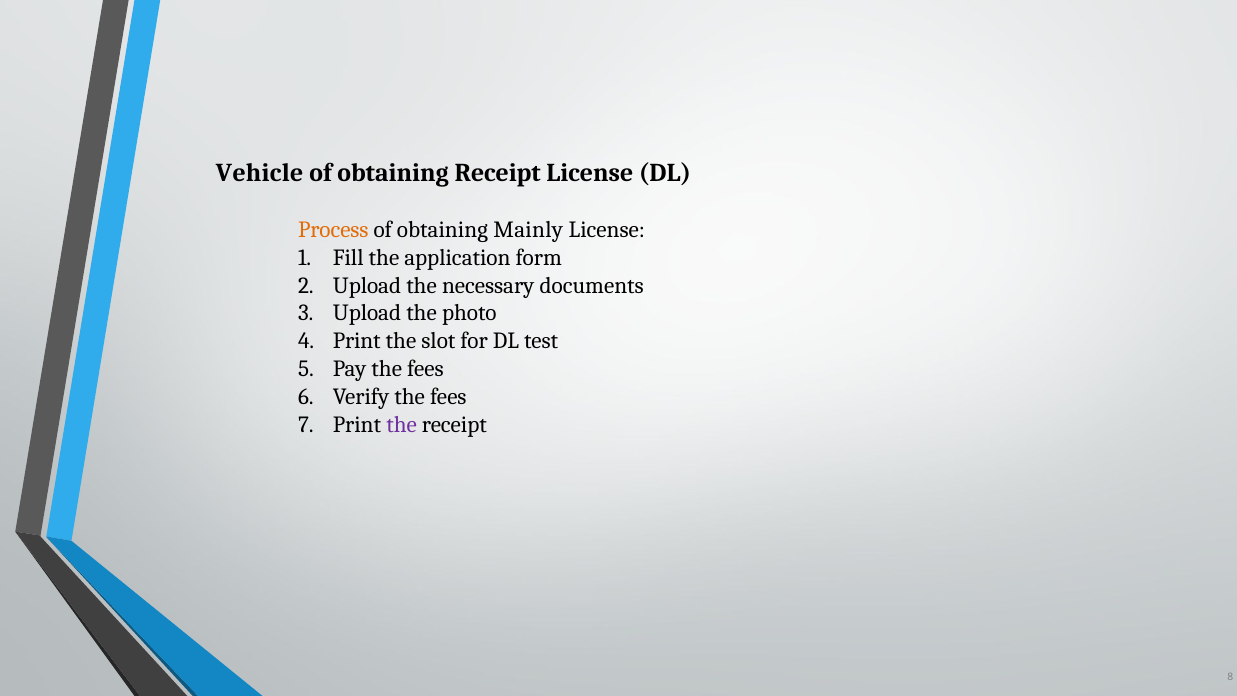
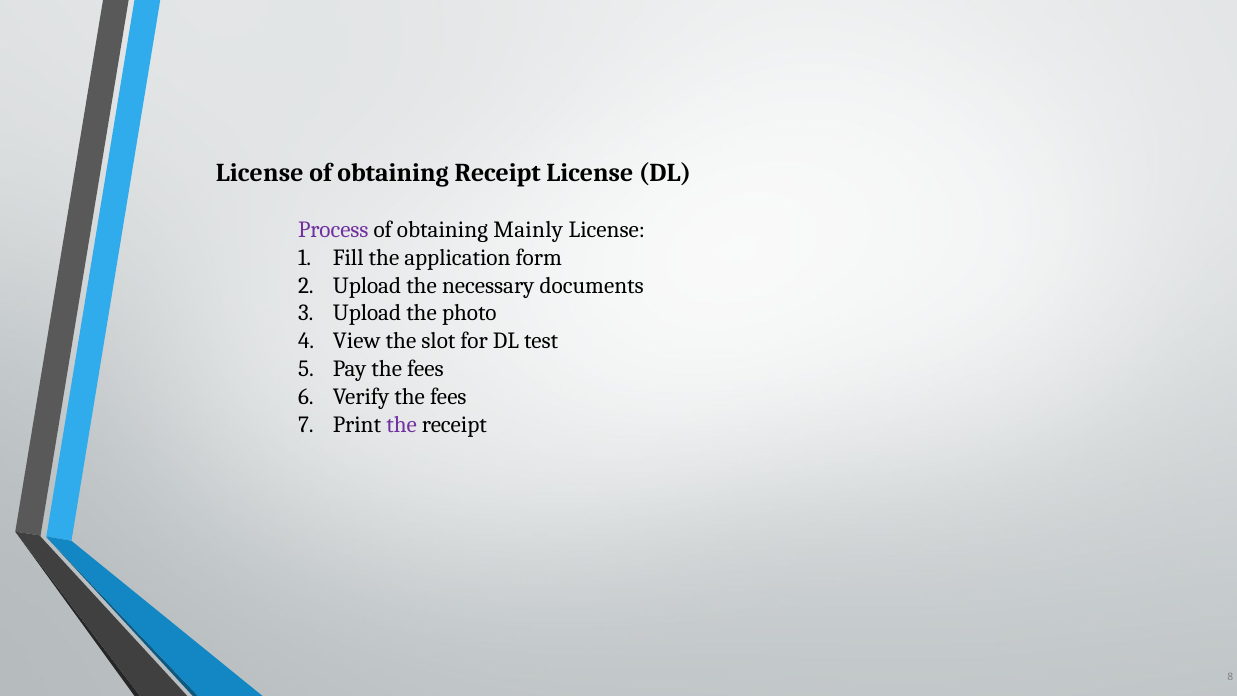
Vehicle: Vehicle -> License (260, 172)
Process colour: orange -> purple (333, 230)
Print: Print -> View (357, 341)
